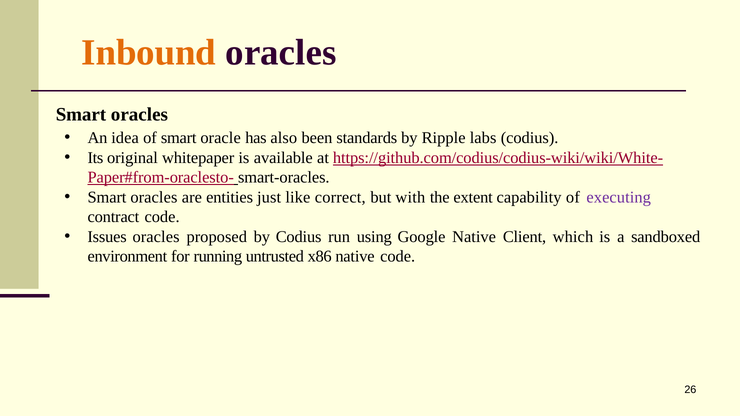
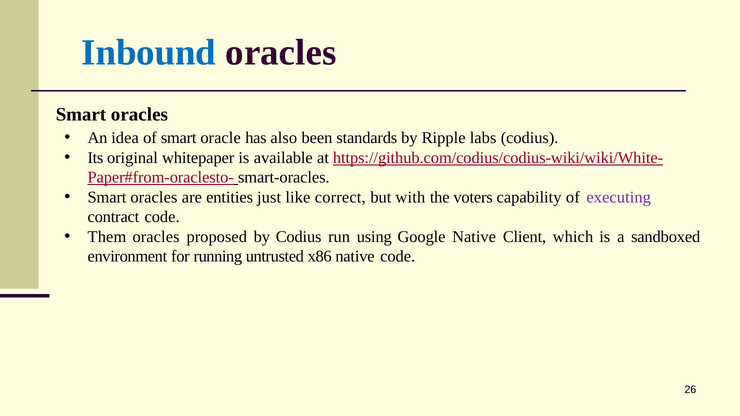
Inbound colour: orange -> blue (149, 53)
extent: extent -> voters (473, 197)
Issues: Issues -> Them (107, 237)
